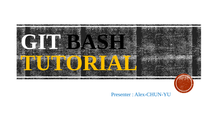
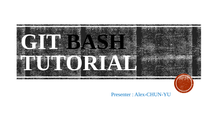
TUTORIAL colour: yellow -> white (79, 63)
